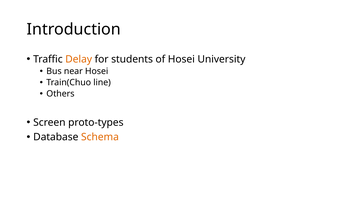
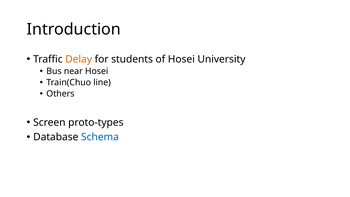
Schema colour: orange -> blue (100, 137)
